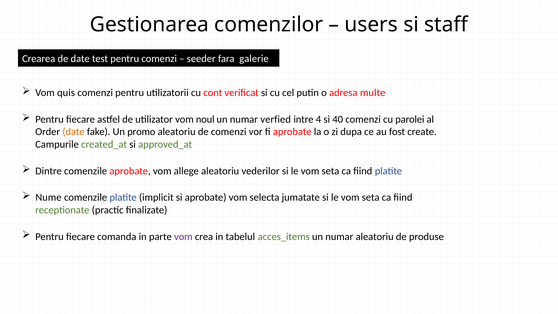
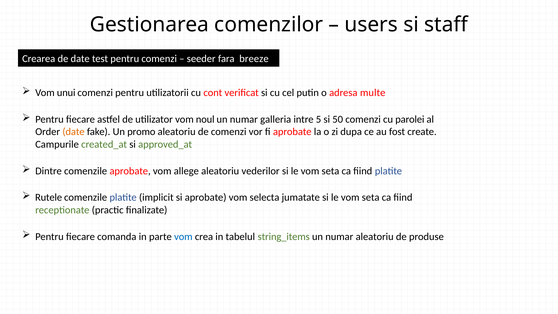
galerie: galerie -> breeze (254, 59)
quis: quis -> unui (66, 93)
verfied: verfied -> galleria (276, 119)
4: 4 -> 5 (319, 119)
40: 40 -> 50 (338, 119)
Nume: Nume -> Rutele (49, 197)
vom colour: purple -> blue (183, 236)
acces_items: acces_items -> string_items (284, 236)
